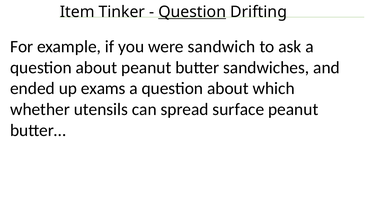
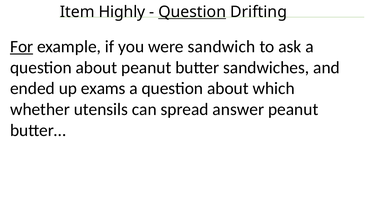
Tinker: Tinker -> Highly (122, 12)
For underline: none -> present (22, 47)
surface: surface -> answer (238, 109)
